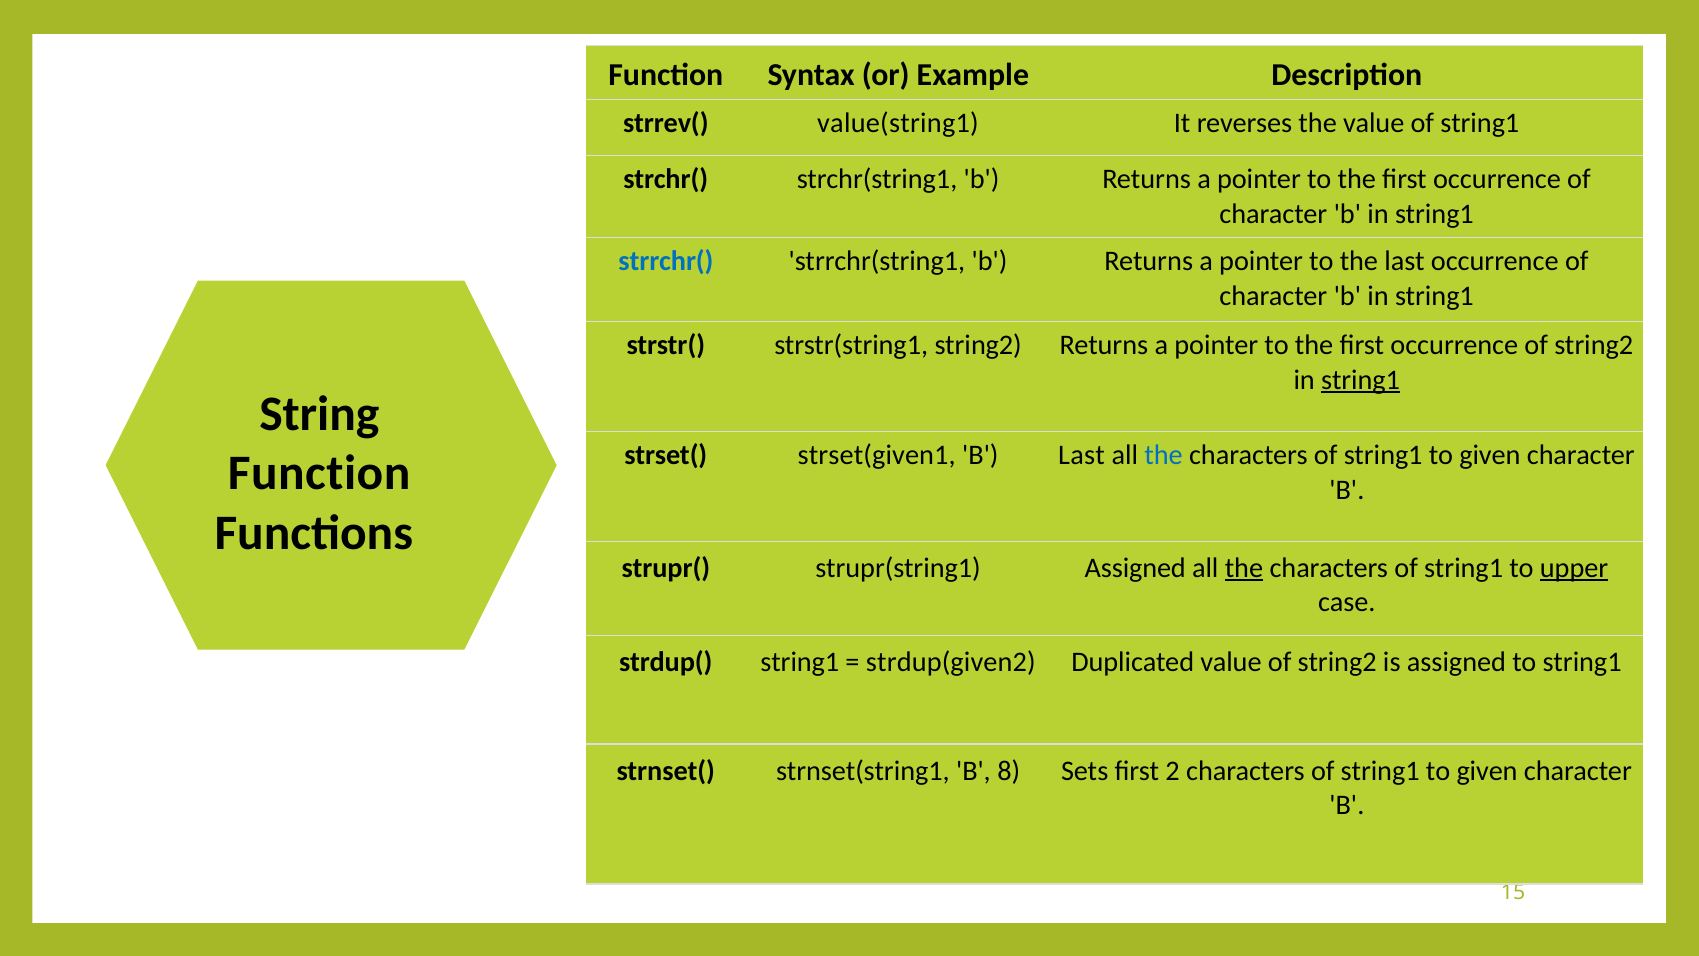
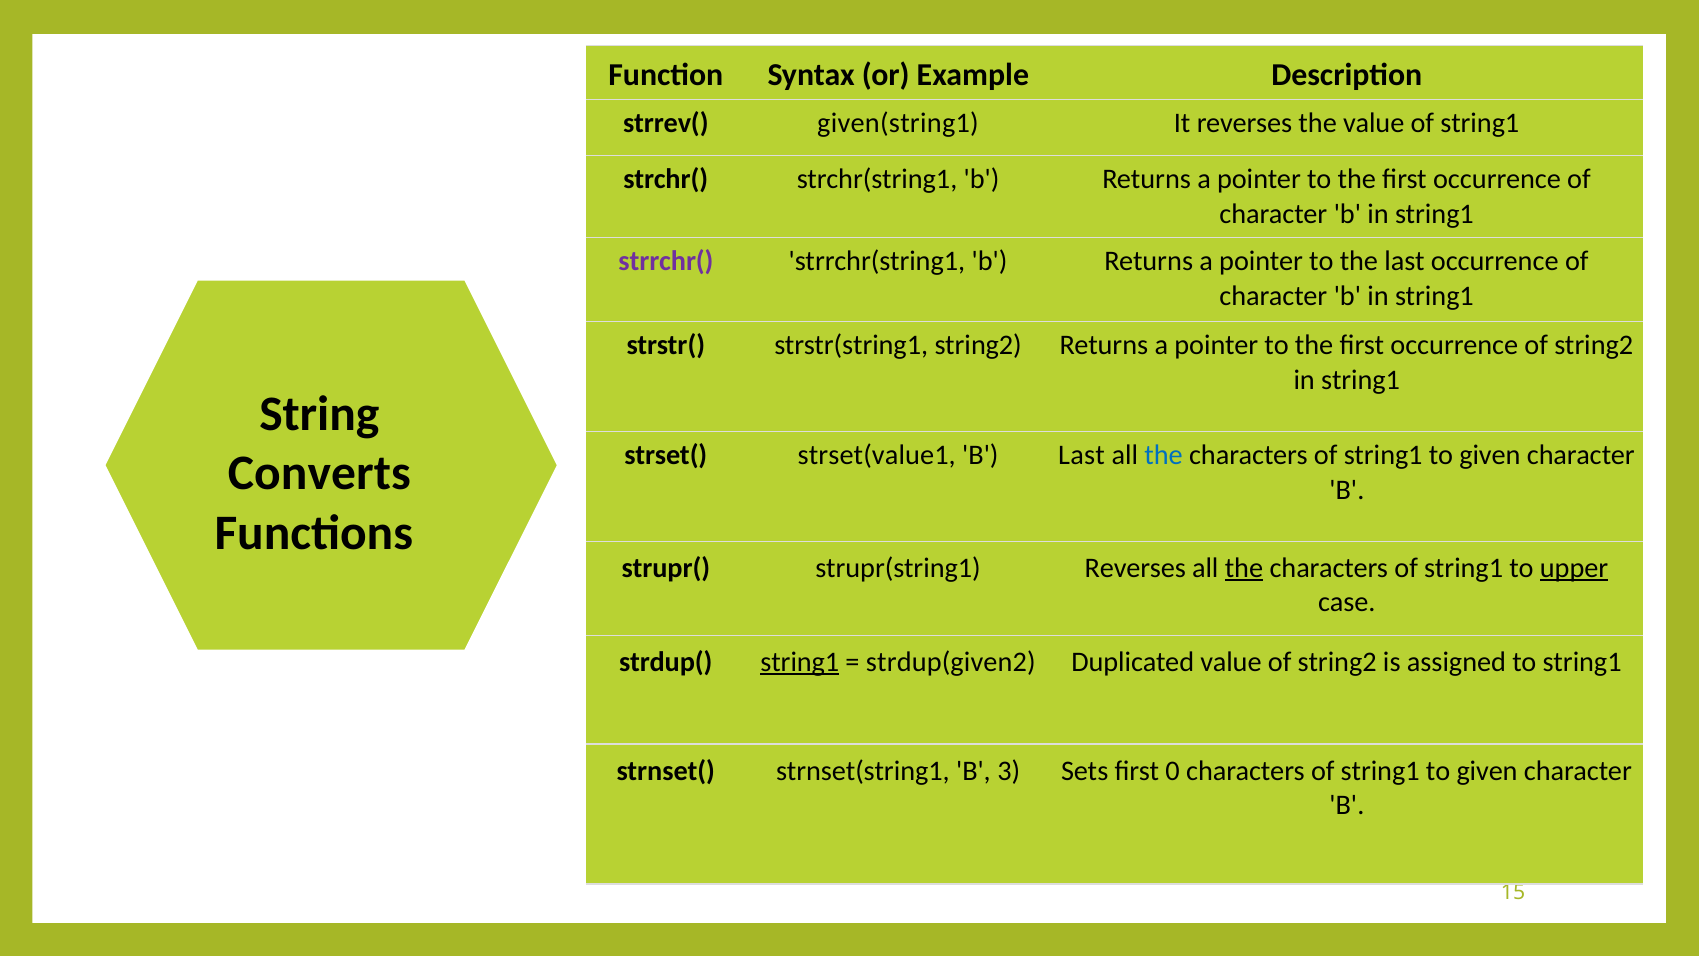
value(string1: value(string1 -> given(string1 (898, 123)
strrchr( colour: blue -> purple (666, 261)
string1 underline: present -> none (1361, 380)
strset(given1: strset(given1 -> strset(value1 (877, 455)
Function: Function -> Converts (319, 473)
strupr(string1 Assigned: Assigned -> Reverses (1135, 568)
string1 underline: none -> present (800, 662)
8: 8 -> 3 (1009, 770)
2: 2 -> 0 (1173, 770)
